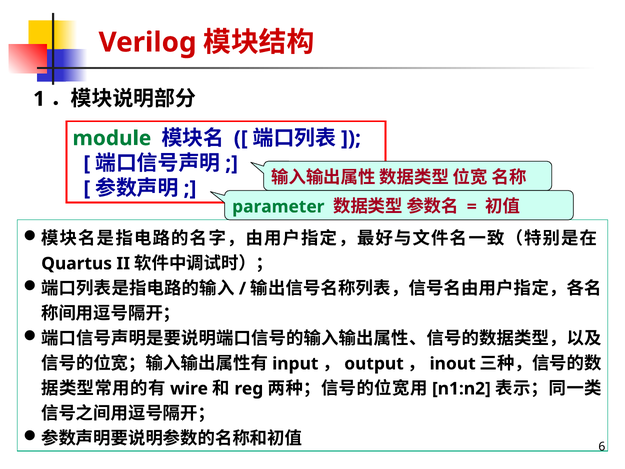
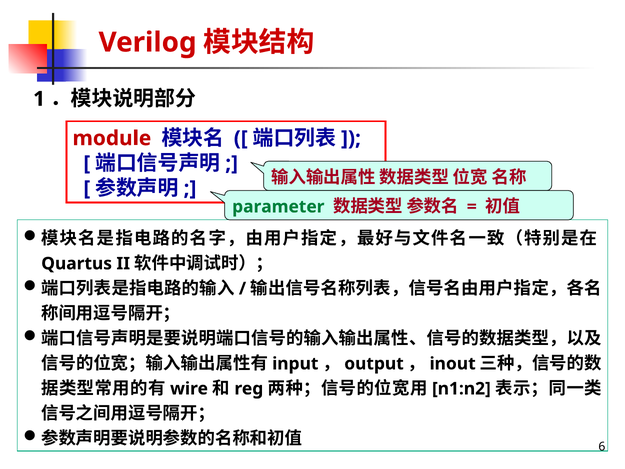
module colour: green -> red (112, 138)
